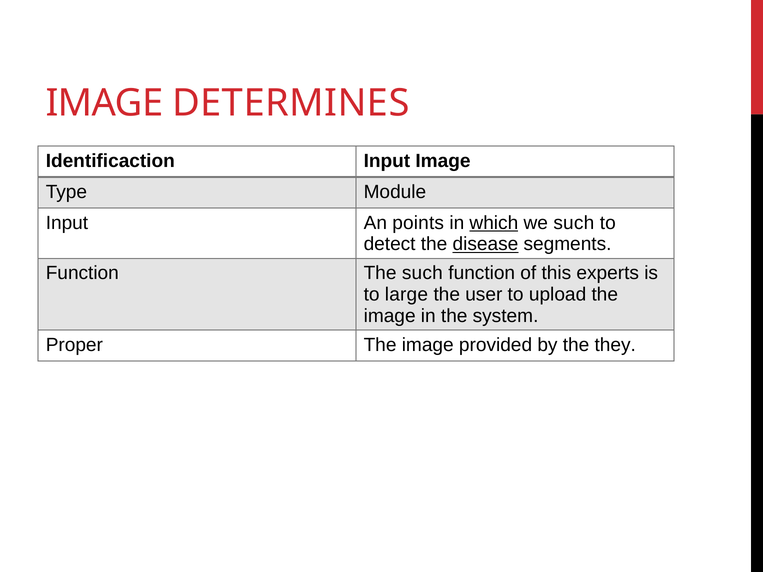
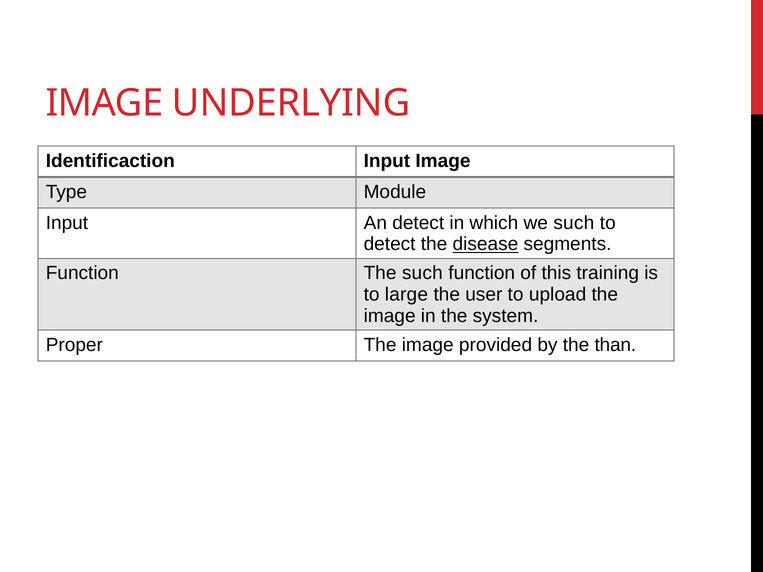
DETERMINES: DETERMINES -> UNDERLYING (291, 103)
An points: points -> detect (418, 223)
which underline: present -> none (494, 223)
experts: experts -> training (608, 273)
they: they -> than (615, 345)
